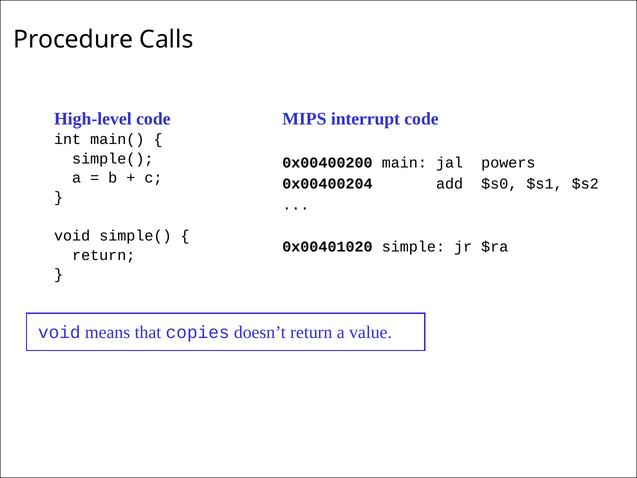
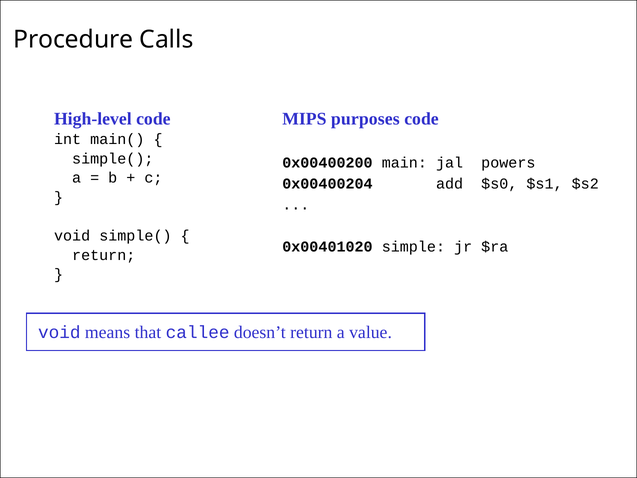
interrupt: interrupt -> purposes (365, 119)
copies: copies -> callee (198, 332)
